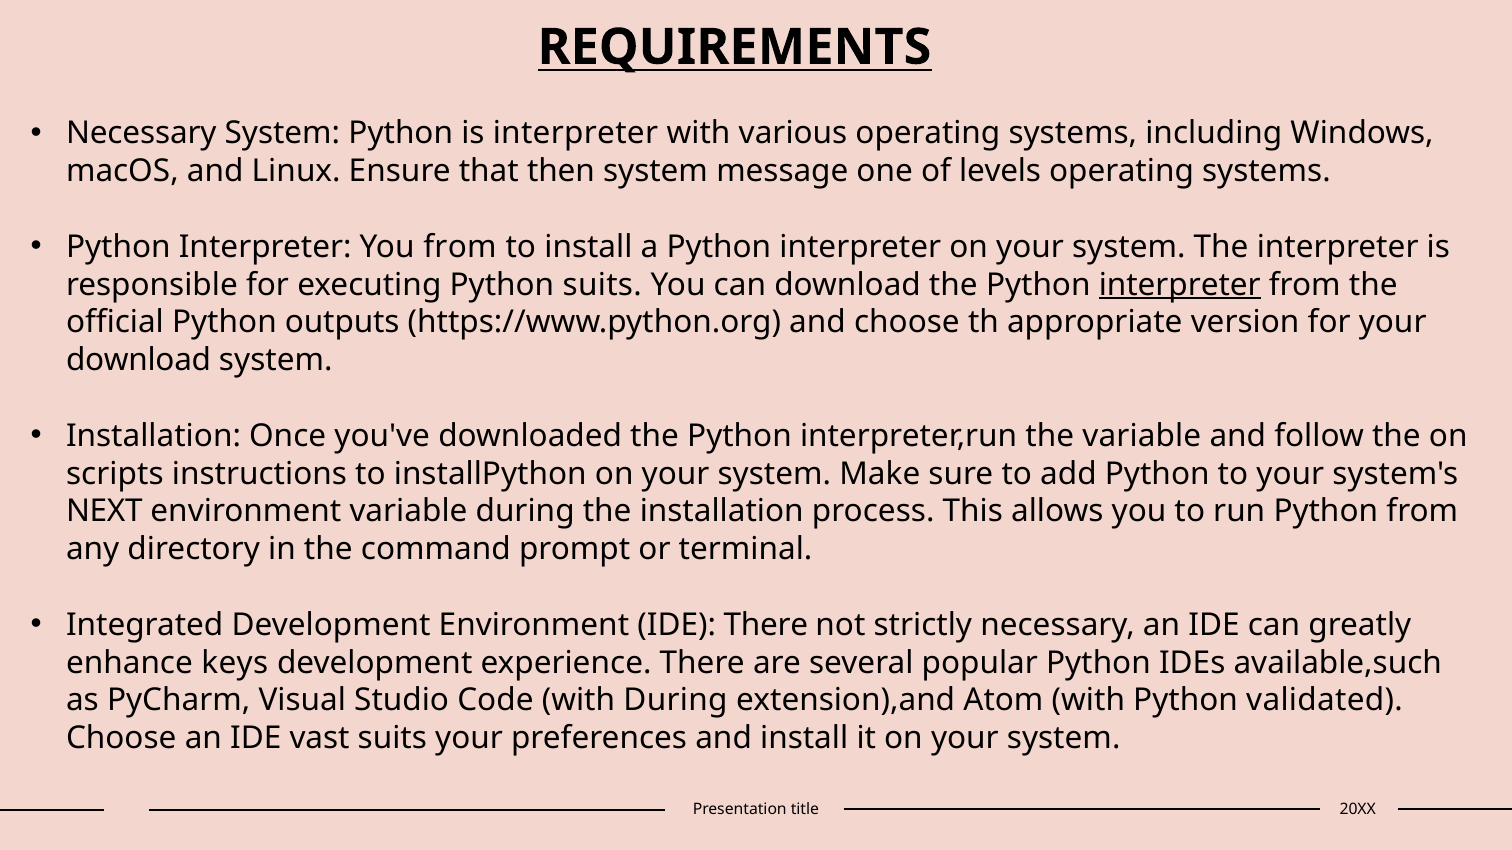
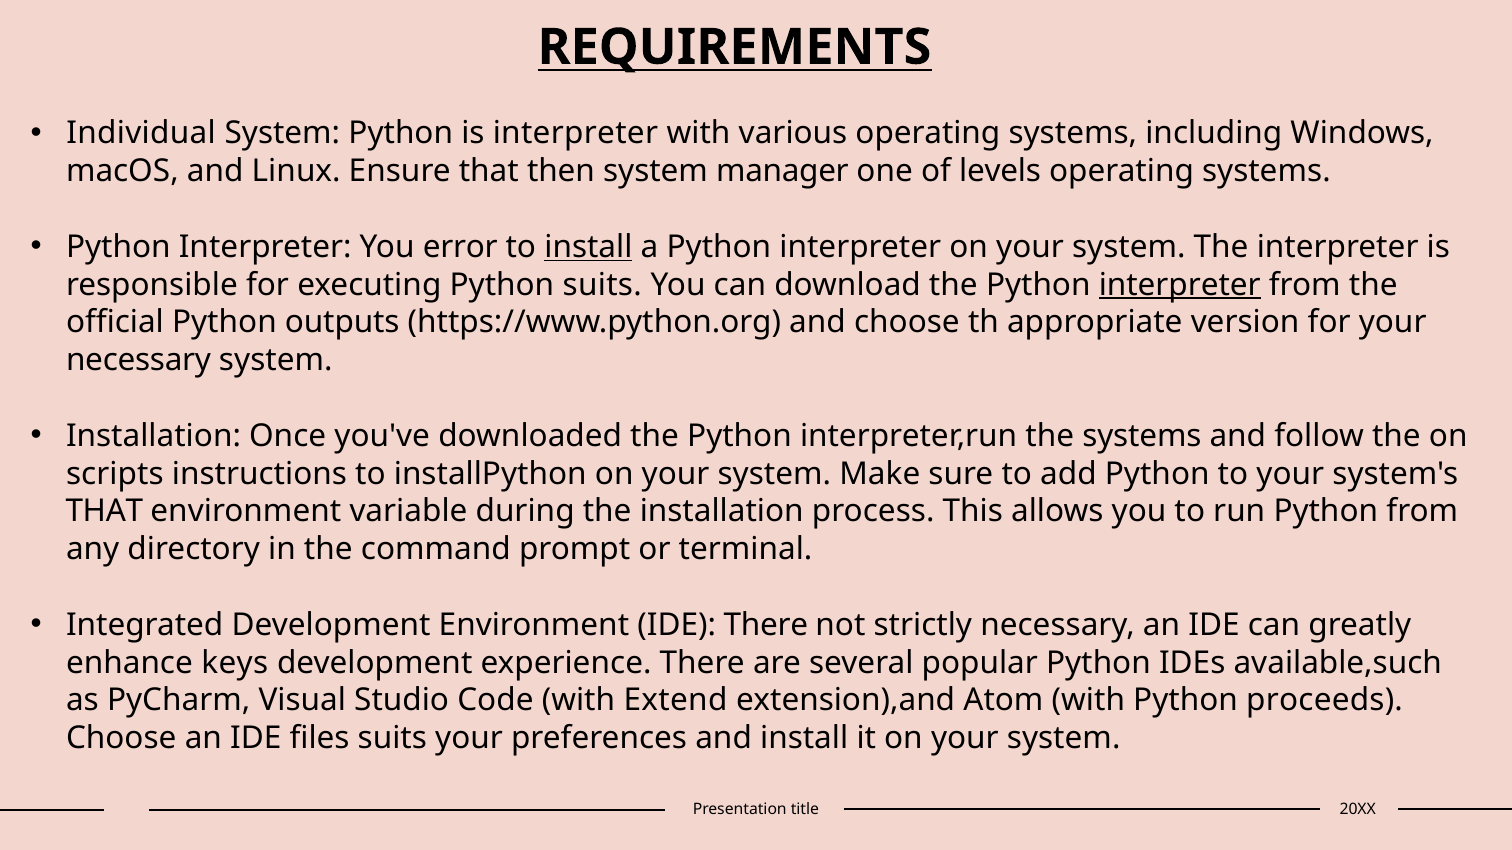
Necessary: Necessary -> Individual (141, 134)
message: message -> manager (782, 171)
You from: from -> error (460, 247)
install underline: none -> present (588, 247)
download: download -> necessary (139, 361)
the variable: variable -> systems (1142, 436)
NEXT: NEXT -> THAT (104, 512)
with During: During -> Extend (676, 701)
validated: validated -> proceeds (1325, 701)
vast: vast -> files (320, 739)
